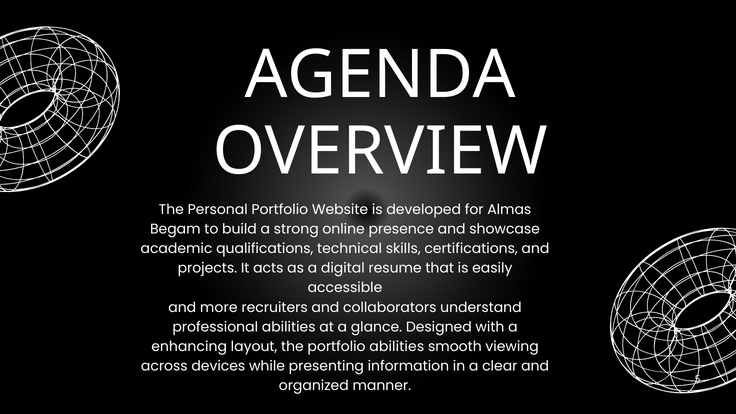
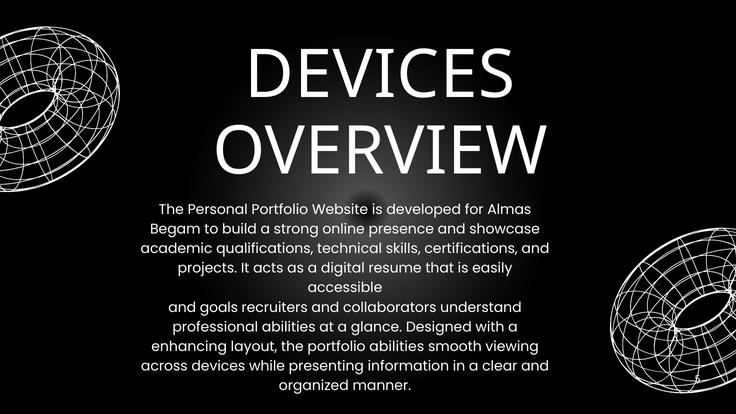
AGENDA: AGENDA -> DEVICES (380, 75)
more: more -> goals (219, 307)
